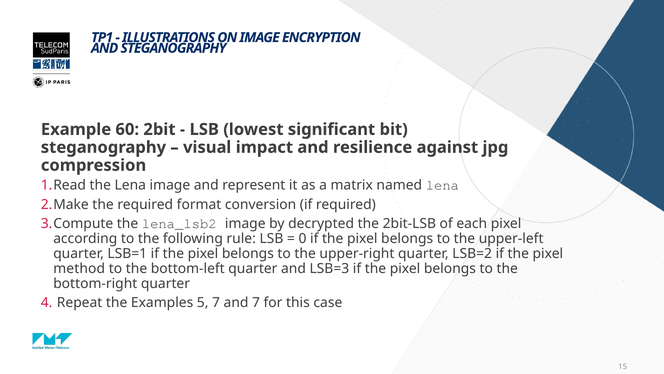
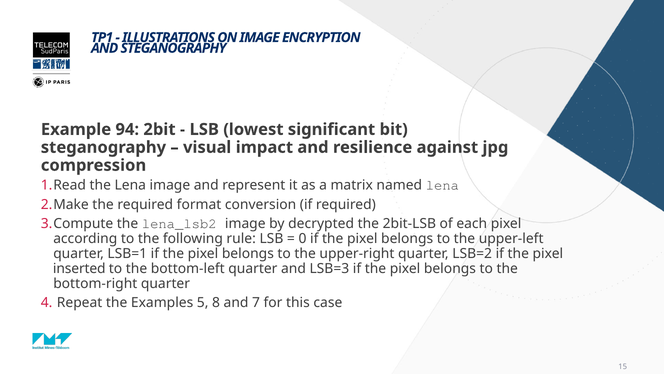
60: 60 -> 94 (127, 129)
method: method -> inserted (79, 268)
5 7: 7 -> 8 (216, 302)
